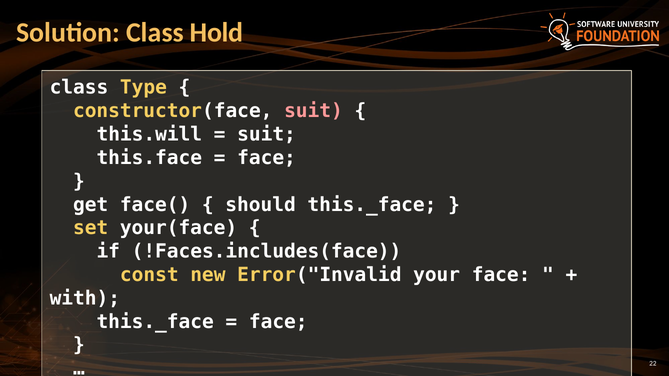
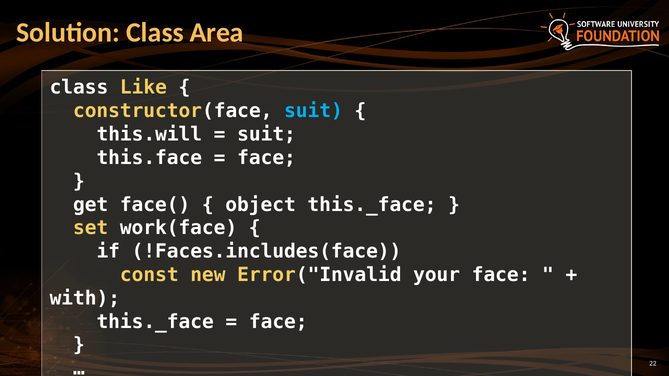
Hold: Hold -> Area (217, 33)
Type: Type -> Like (143, 88)
suit colour: pink -> light blue (313, 111)
should: should -> object (261, 205)
your(face: your(face -> work(face (179, 228)
